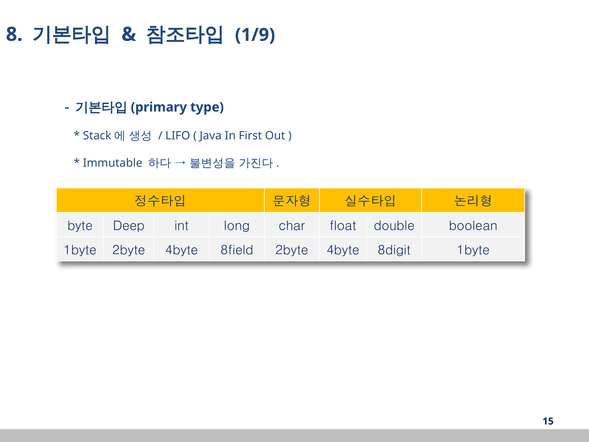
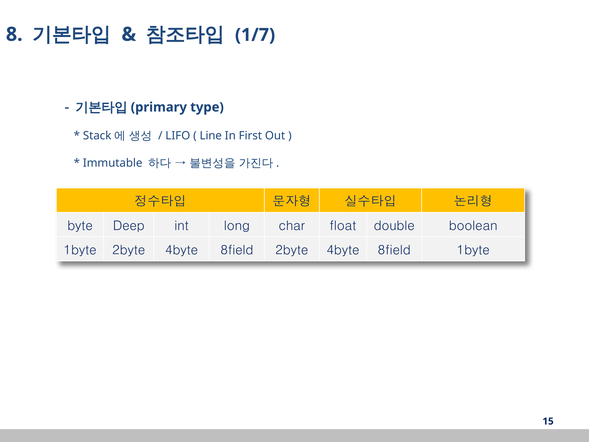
1/9: 1/9 -> 1/7 (255, 35)
Java: Java -> Line (211, 136)
8digit: 8digit -> 8field (394, 250)
